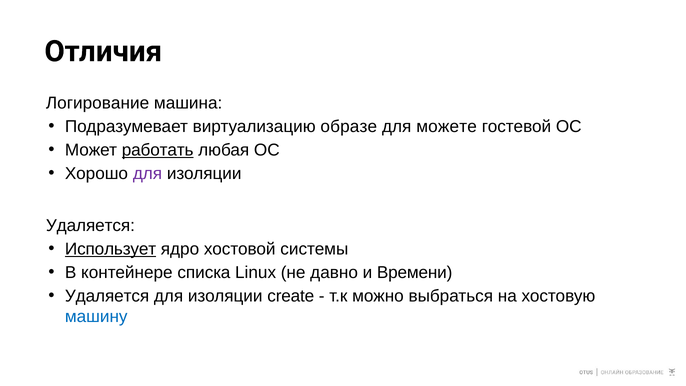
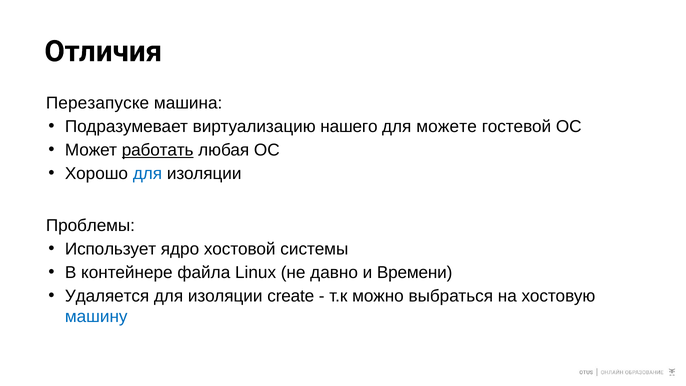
Логирование: Логирование -> Перезапуске (98, 103)
образе: образе -> нашего (349, 126)
для colour: purple -> blue (148, 173)
Удаляется: Удаляется -> Проблемы (90, 226)
Использует underline: present -> none (111, 249)
списка: списка -> файла (204, 272)
